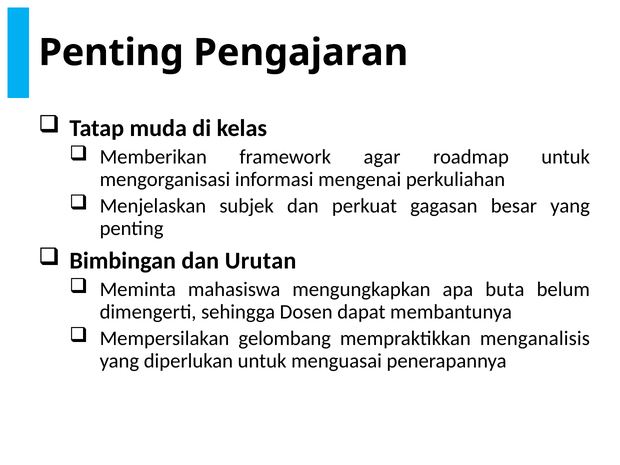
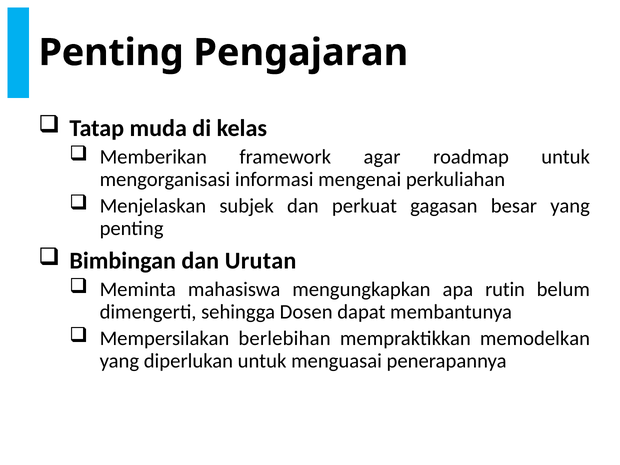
buta: buta -> rutin (505, 289)
gelombang: gelombang -> berlebihan (285, 338)
menganalisis: menganalisis -> memodelkan (535, 338)
